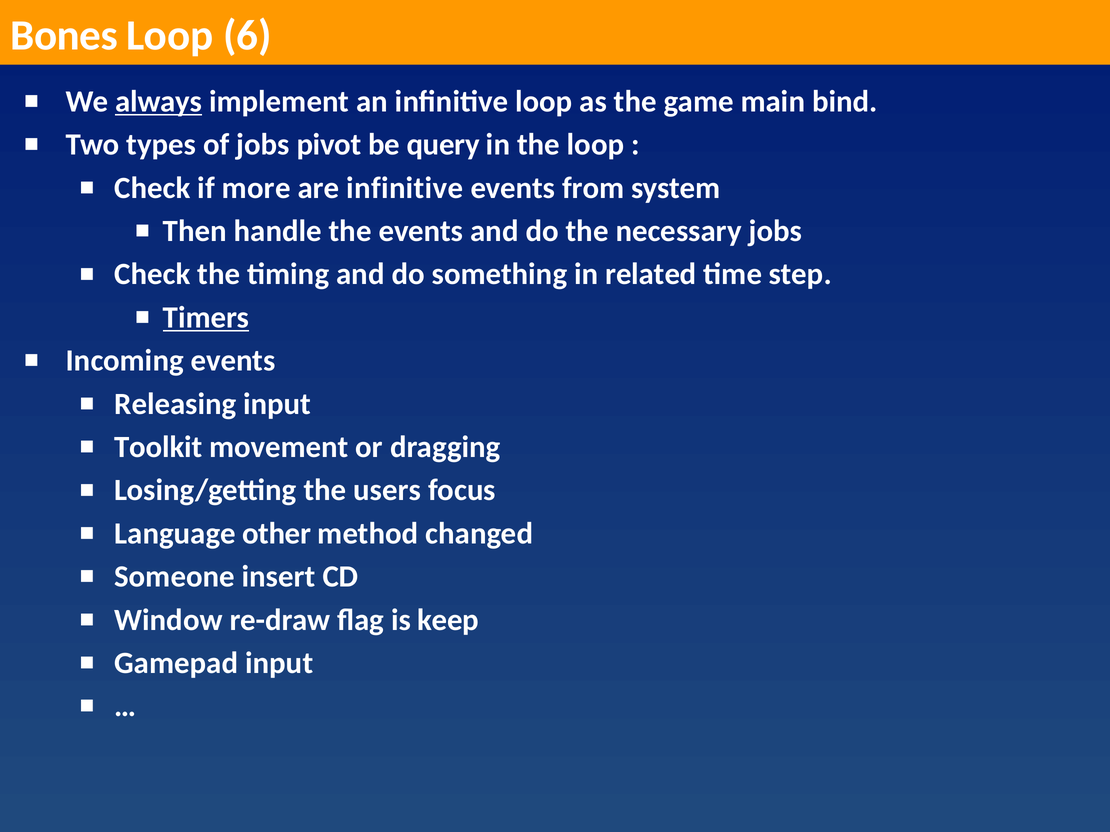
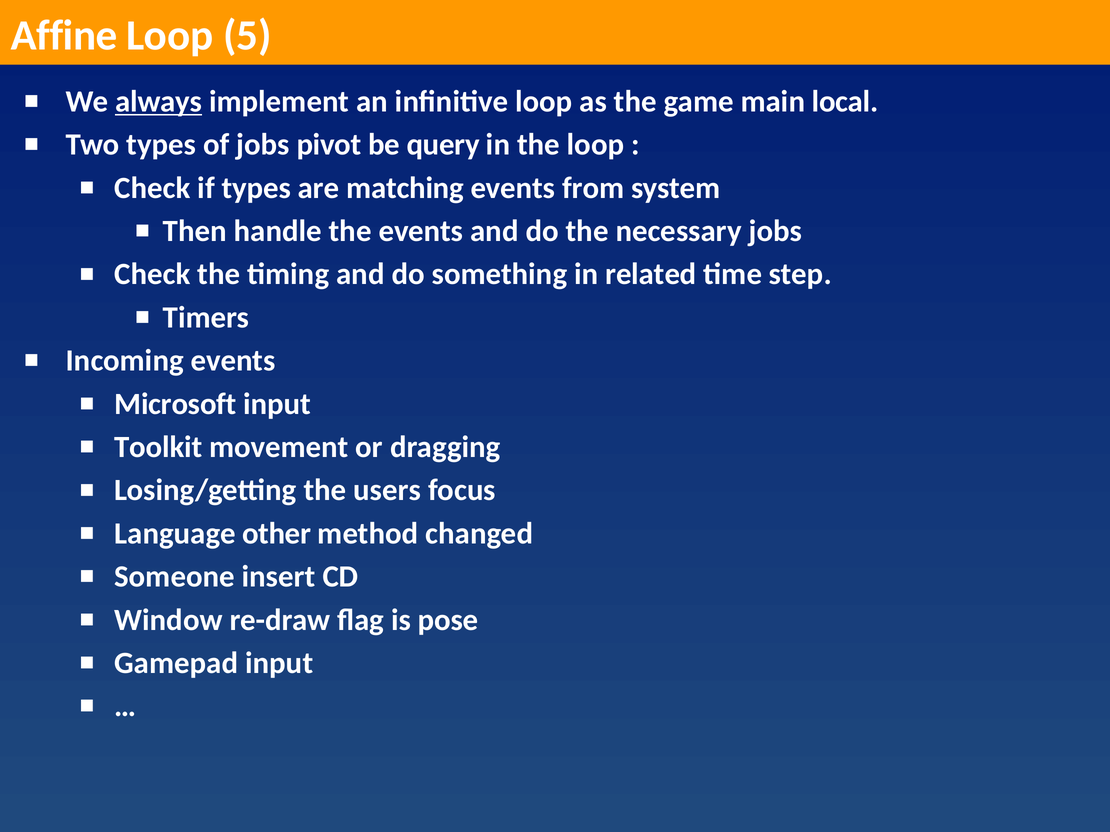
Bones: Bones -> Affine (64, 35)
6: 6 -> 5 (247, 35)
bind: bind -> local (845, 102)
if more: more -> types (256, 188)
are infinitive: infinitive -> matching (405, 188)
Timers underline: present -> none (206, 318)
Releasing: Releasing -> Microsoft (175, 404)
keep: keep -> pose (448, 620)
